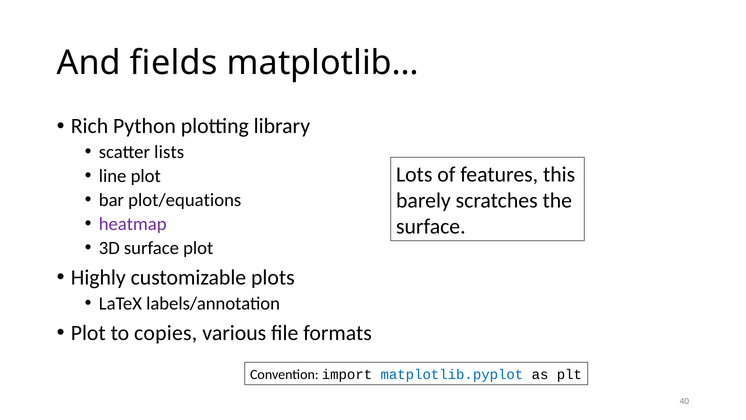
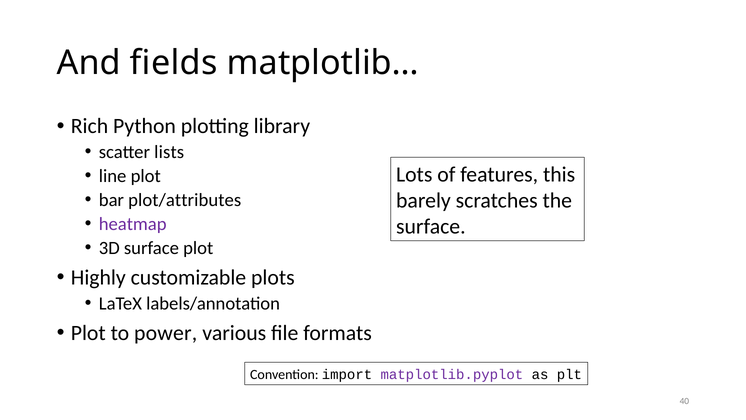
plot/equations: plot/equations -> plot/attributes (185, 200)
copies: copies -> power (166, 333)
matplotlib.pyplot colour: blue -> purple (452, 374)
